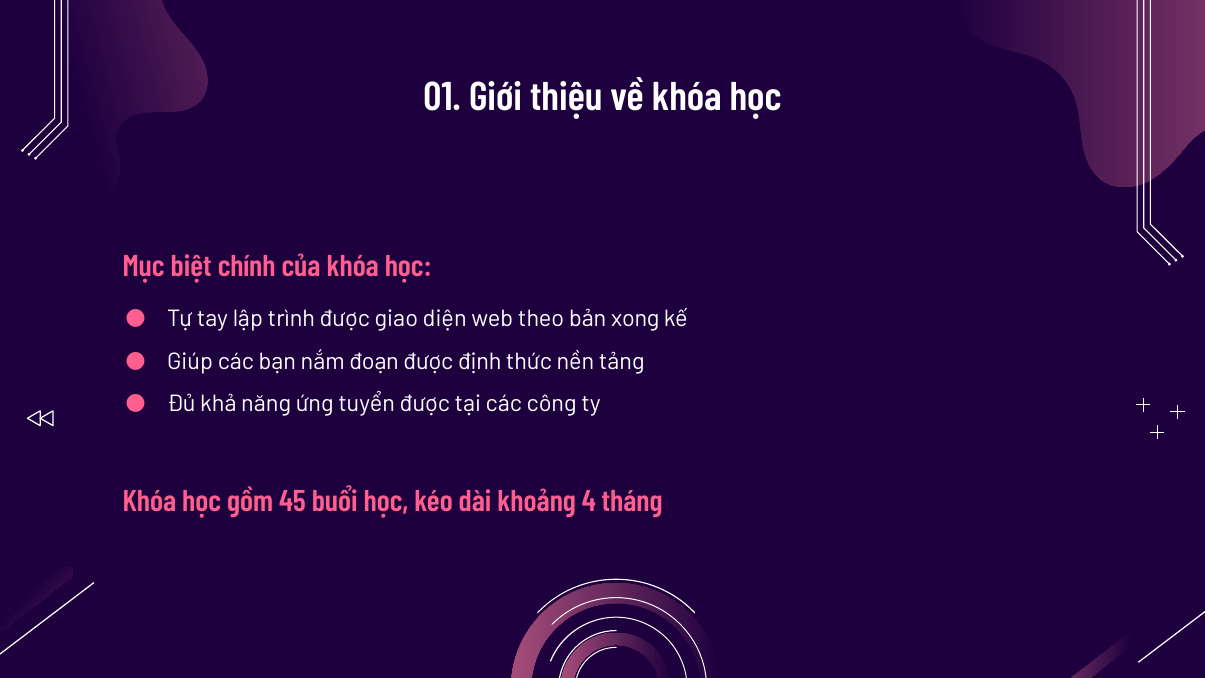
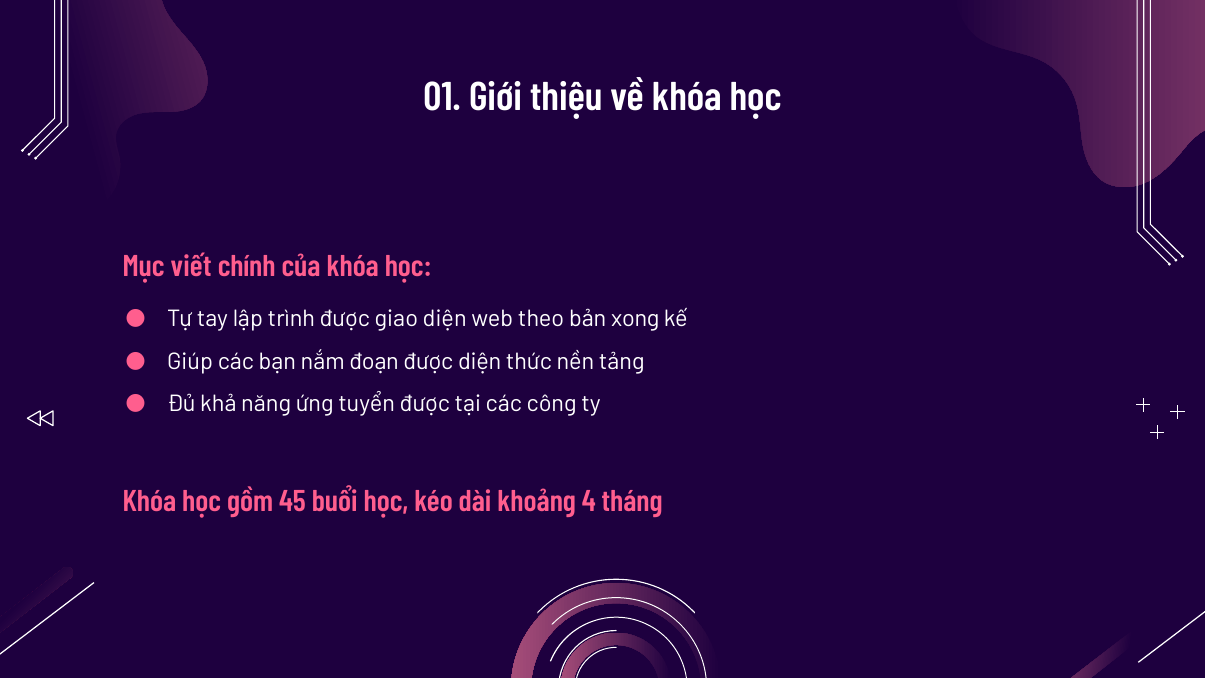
biệt: biệt -> viết (191, 267)
được định: định -> diện (480, 361)
